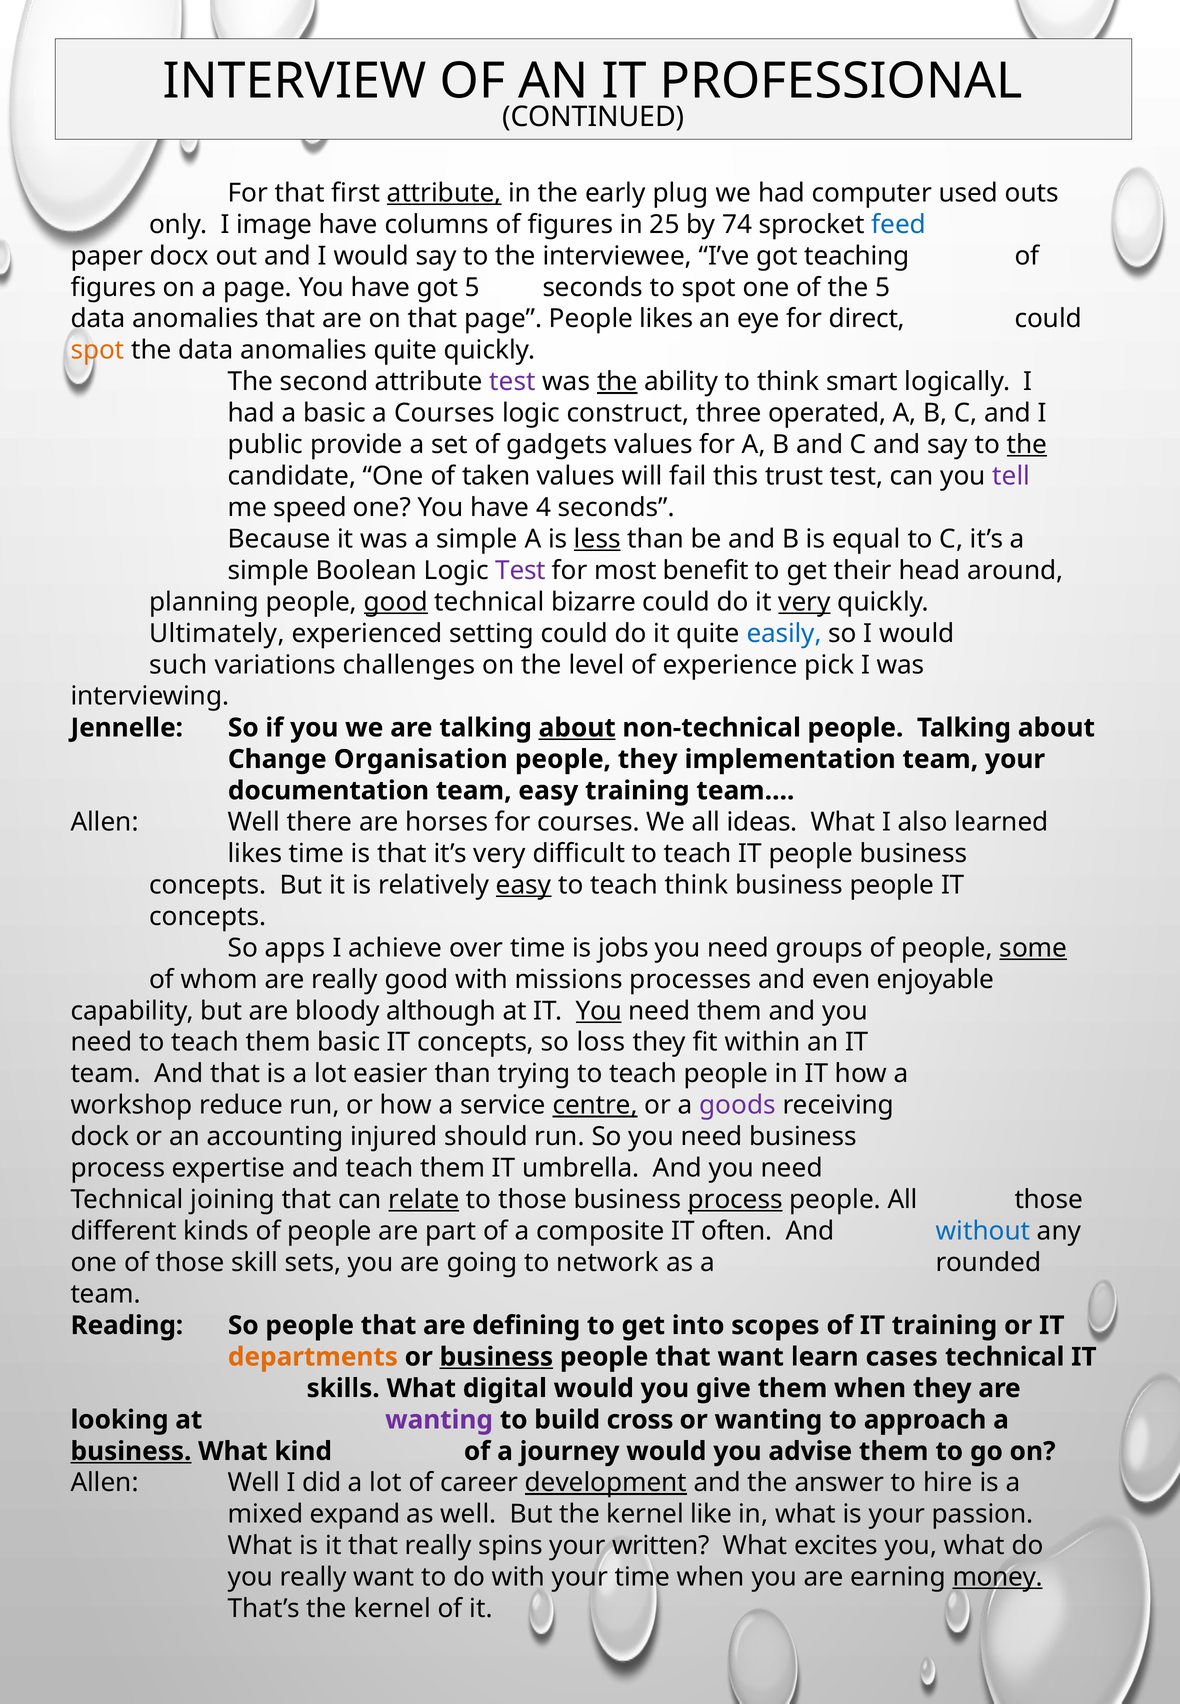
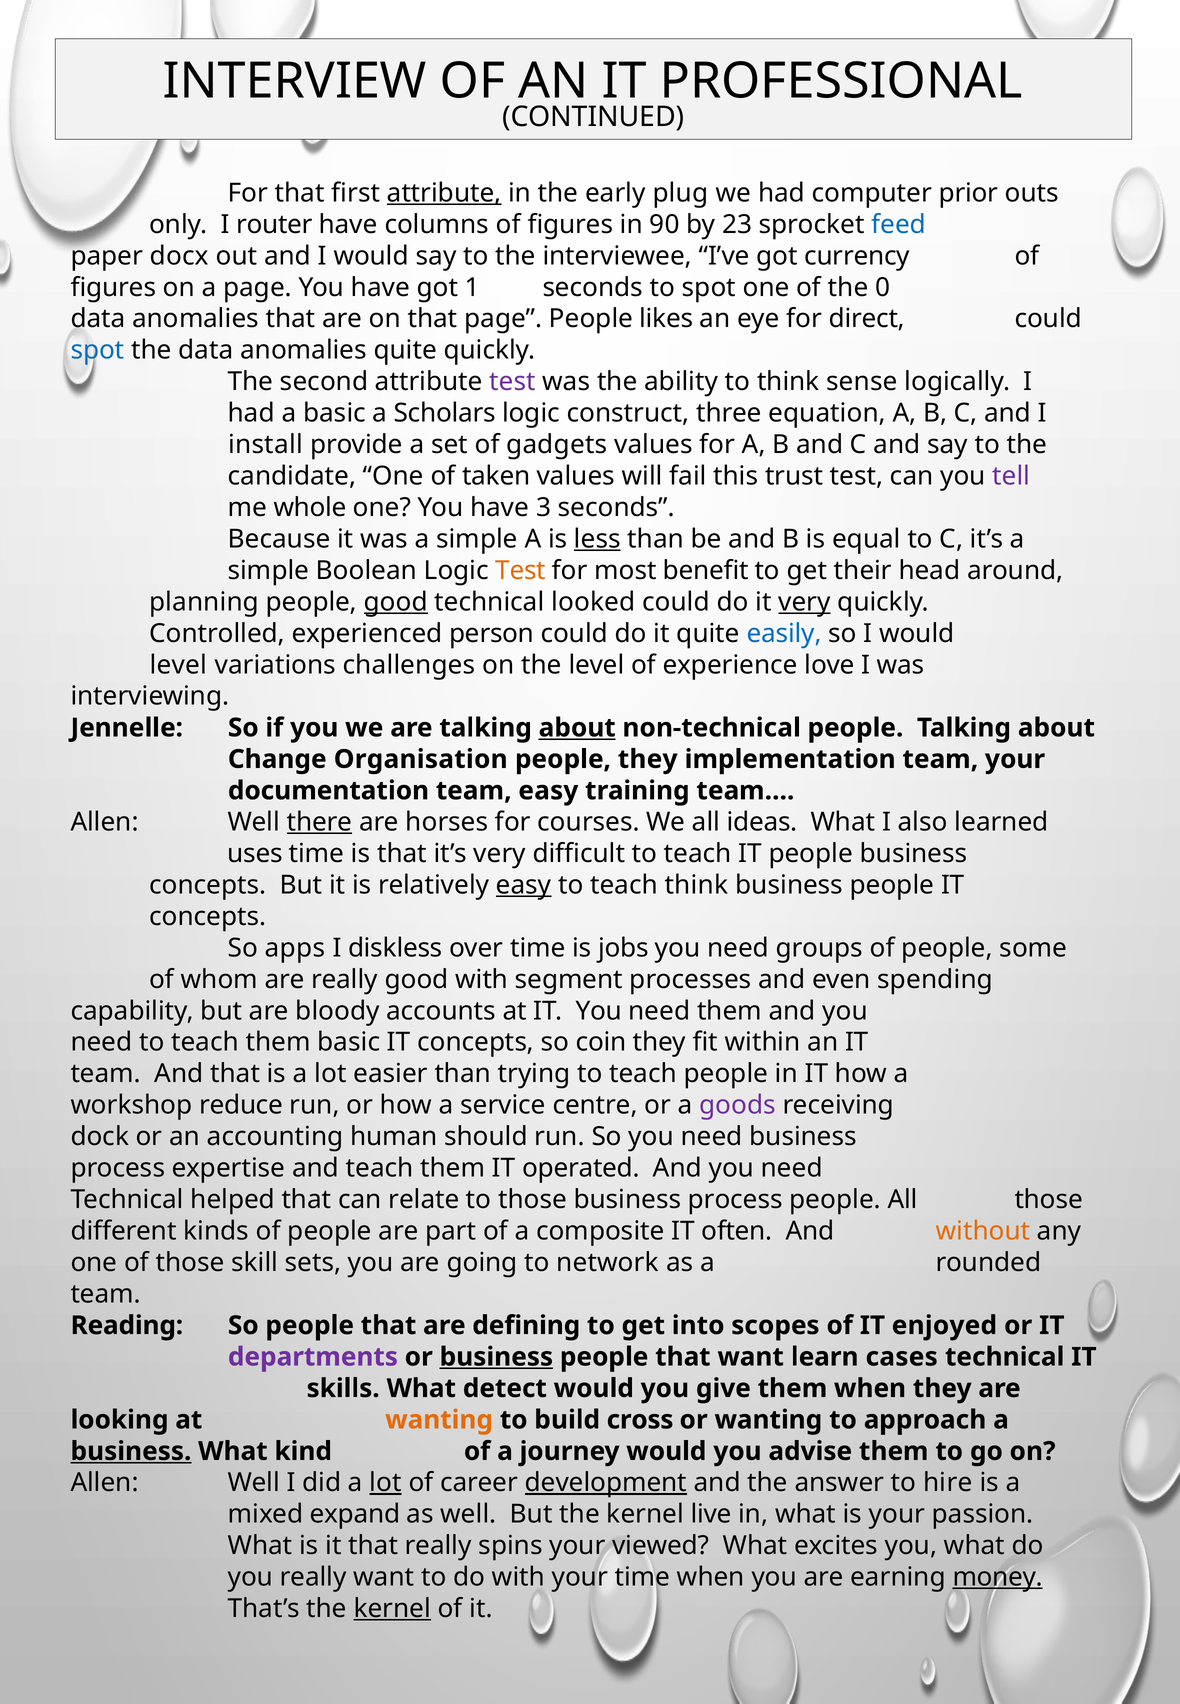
used: used -> prior (968, 193)
image: image -> router (274, 225)
25: 25 -> 90 (665, 225)
74: 74 -> 23 (737, 225)
teaching: teaching -> currency (857, 256)
got 5: 5 -> 1 (472, 287)
the 5: 5 -> 0 (883, 287)
spot colour: orange -> blue (97, 350)
the underline: present -> none (617, 382)
smart: smart -> sense (862, 382)
a Courses: Courses -> Scholars (445, 413)
operated: operated -> equation (827, 413)
public: public -> install (265, 445)
the underline: present -> none (1027, 445)
speed: speed -> whole (310, 508)
4: 4 -> 3 (544, 508)
Test colour: purple -> orange (520, 571)
bizarre: bizarre -> looked (593, 602)
Ultimately: Ultimately -> Controlled (217, 634)
setting: setting -> person (492, 634)
such: such -> level (178, 665)
pick: pick -> love (830, 665)
there underline: none -> present (320, 822)
likes: likes -> uses (255, 854)
achieve: achieve -> diskless (395, 948)
some underline: present -> none (1033, 948)
missions: missions -> segment (569, 980)
enjoyable: enjoyable -> spending (935, 980)
although: although -> accounts (441, 1011)
You underline: present -> none (599, 1011)
loss: loss -> coin (601, 1043)
centre underline: present -> none (595, 1106)
injured: injured -> human (394, 1137)
umbrella: umbrella -> operated (581, 1169)
joining: joining -> helped (233, 1200)
relate underline: present -> none (424, 1200)
process underline: present -> none (735, 1200)
without colour: blue -> orange (983, 1231)
IT training: training -> enjoyed (944, 1326)
departments colour: orange -> purple (313, 1357)
digital: digital -> detect (505, 1389)
wanting colour: purple -> orange (439, 1420)
lot underline: none -> present (386, 1483)
like: like -> live (711, 1515)
written: written -> viewed (661, 1546)
kernel underline: none -> present (392, 1609)
